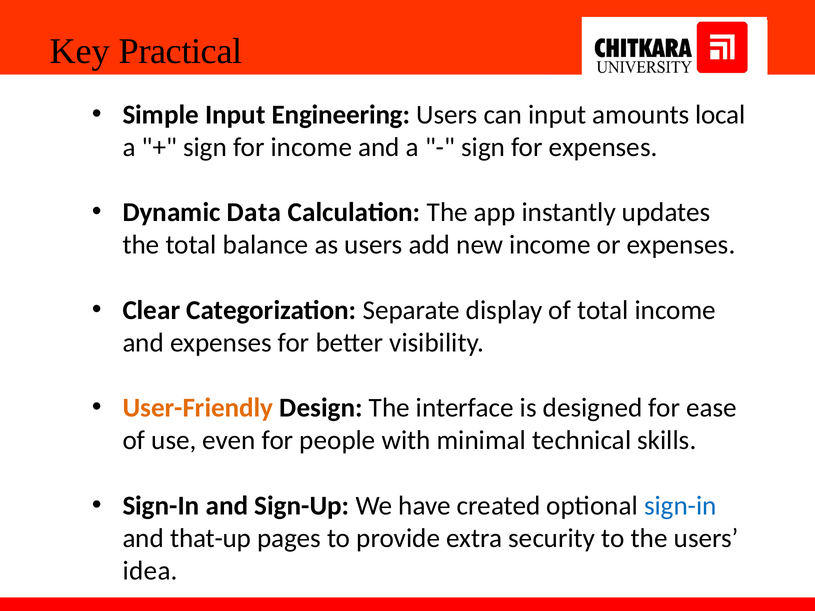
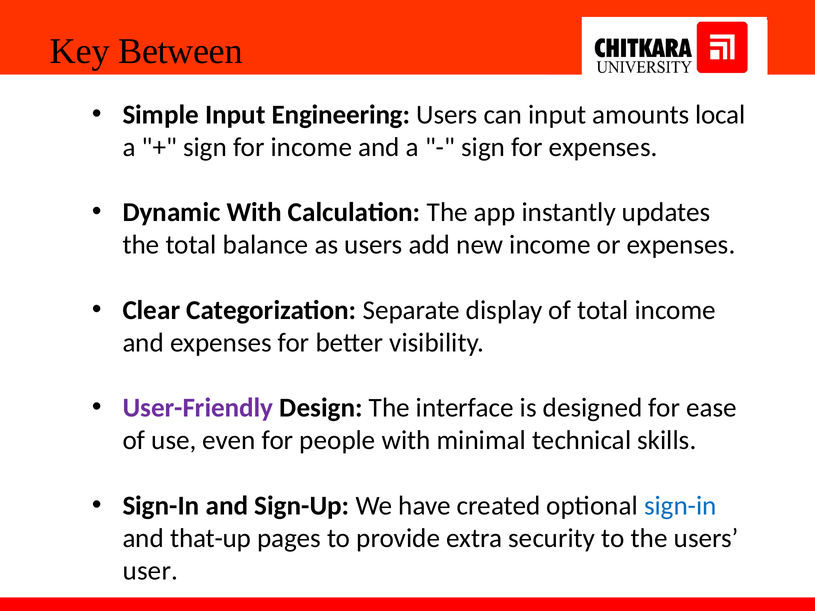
Practical: Practical -> Between (181, 52)
Dynamic Data: Data -> With (254, 212)
User-Friendly colour: orange -> purple (198, 408)
idea: idea -> user (150, 571)
